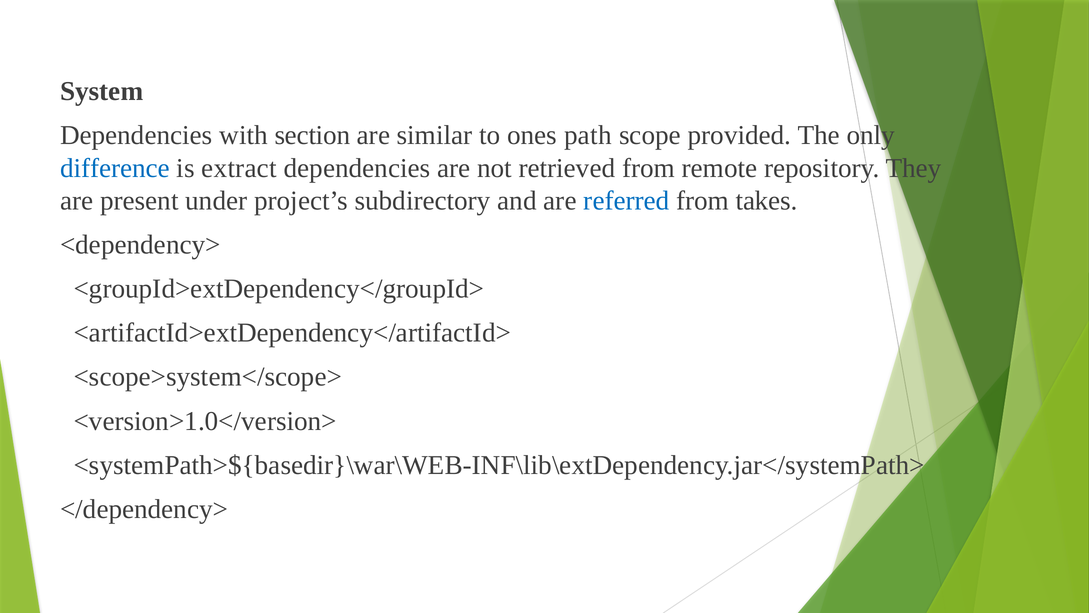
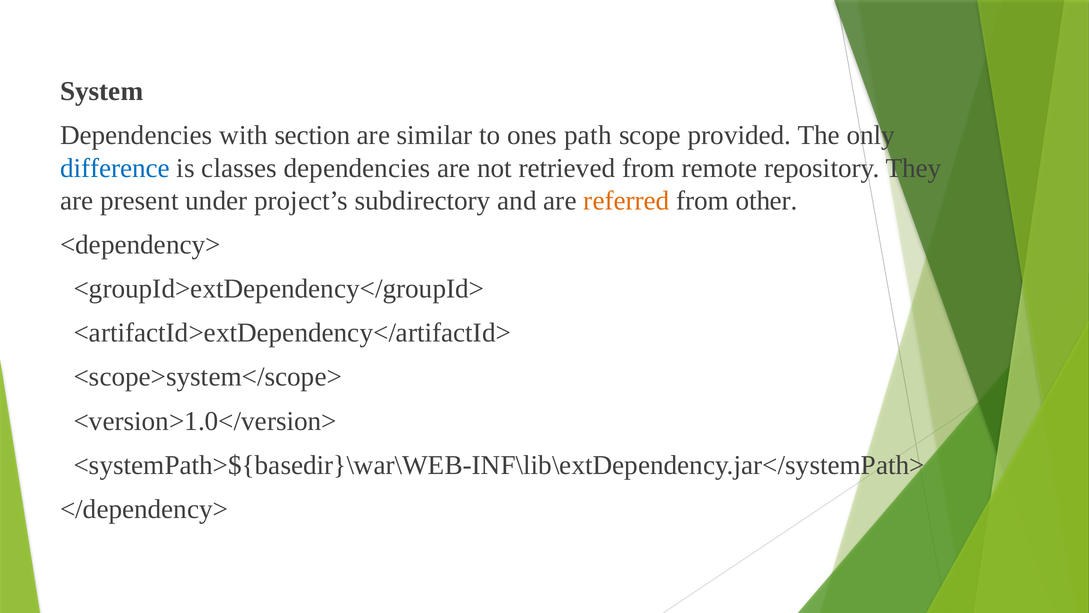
extract: extract -> classes (239, 168)
referred colour: blue -> orange (626, 201)
takes: takes -> other (767, 201)
